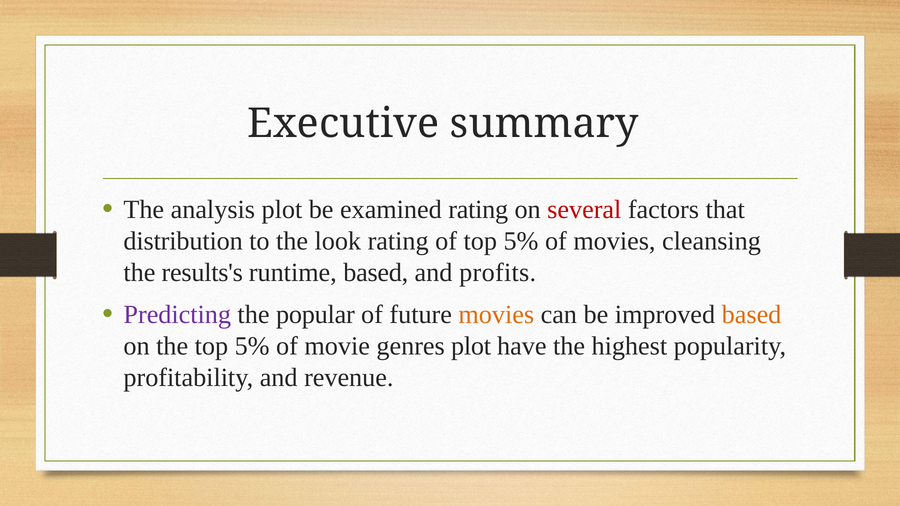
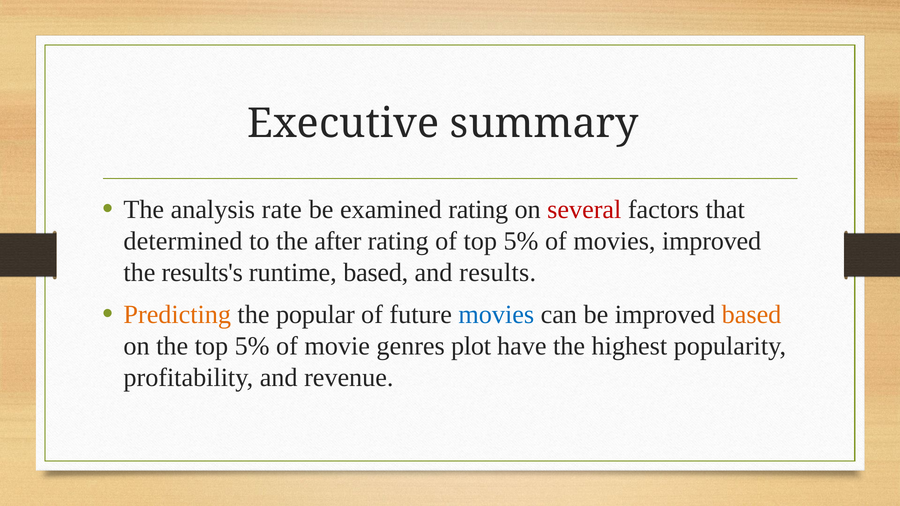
analysis plot: plot -> rate (282, 210)
distribution: distribution -> determined (183, 241)
look: look -> after (338, 241)
movies cleansing: cleansing -> improved (712, 241)
profits: profits -> results (498, 273)
Predicting colour: purple -> orange (177, 315)
movies colour: orange -> blue (496, 315)
